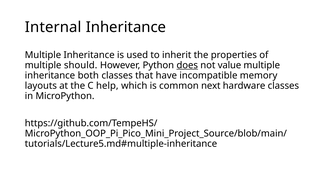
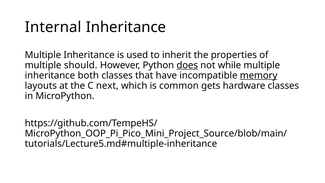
value: value -> while (229, 65)
memory underline: none -> present (259, 75)
help: help -> next (107, 86)
next: next -> gets (211, 86)
